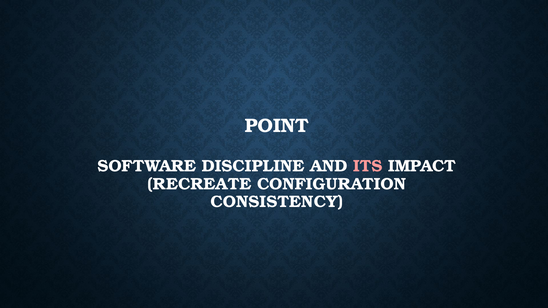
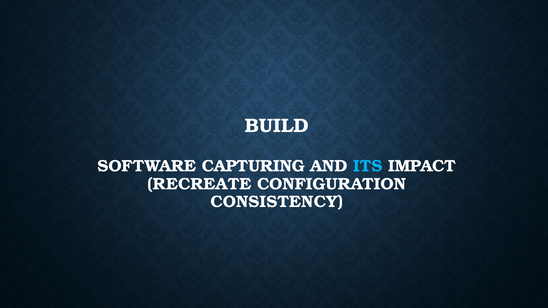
POINT: POINT -> BUILD (277, 126)
DISCIPLINE: DISCIPLINE -> CAPTURING (253, 166)
ITS colour: pink -> light blue (368, 166)
